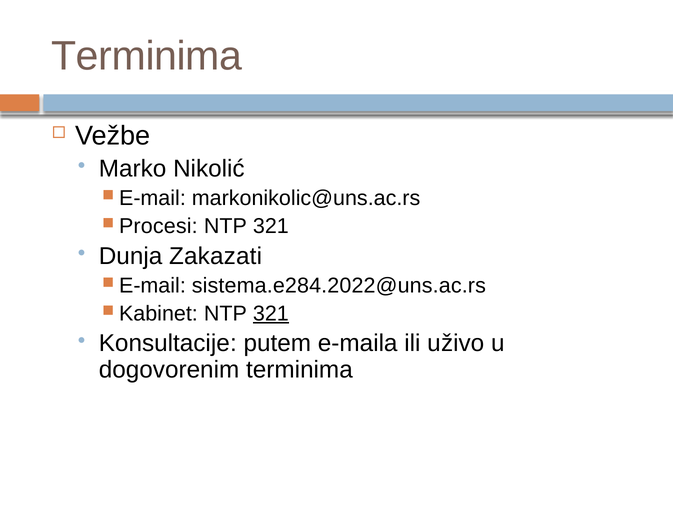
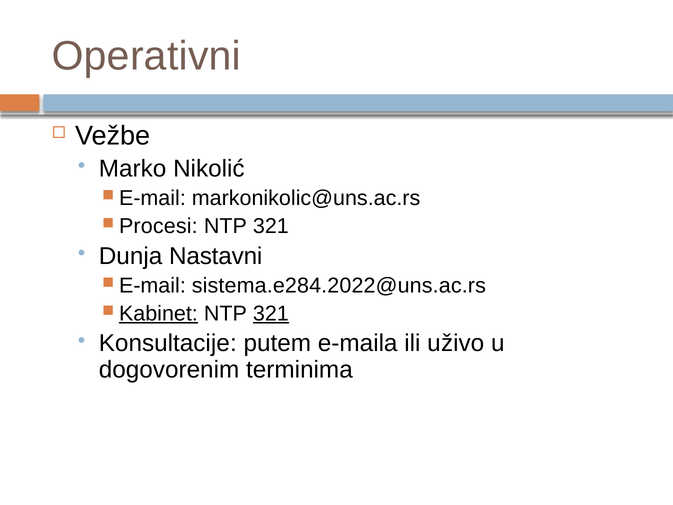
Terminima: Terminima -> Operativni (146, 56)
Zakazati: Zakazati -> Nastavni (216, 256)
Kabinet underline: none -> present (158, 313)
